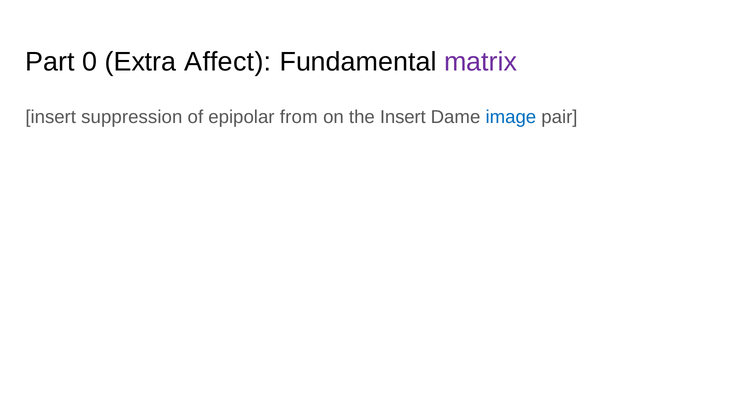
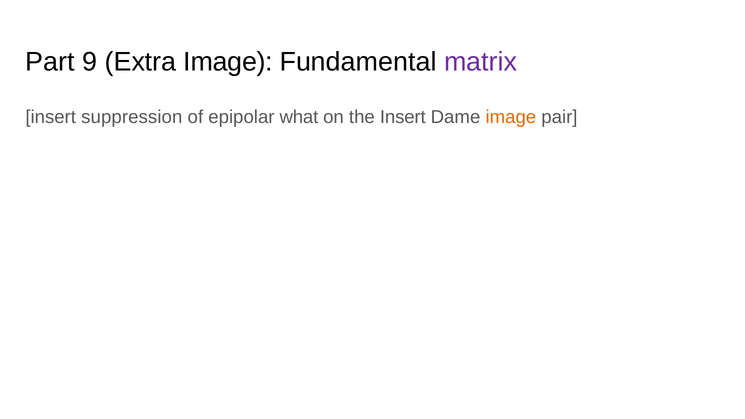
0: 0 -> 9 (90, 62)
Extra Affect: Affect -> Image (228, 62)
from: from -> what (299, 117)
image colour: blue -> orange (511, 117)
